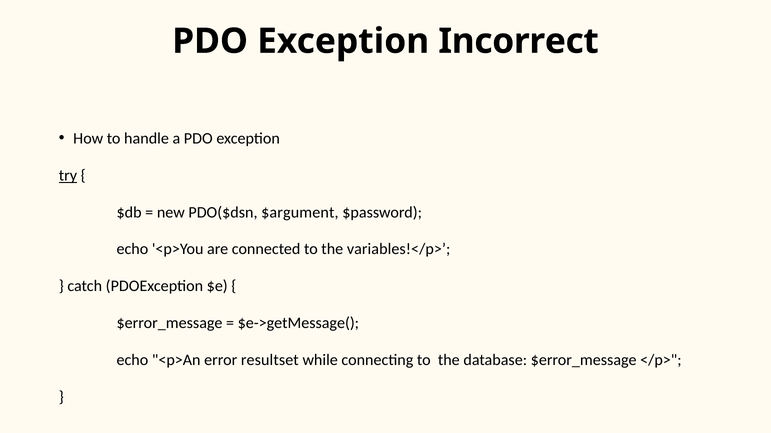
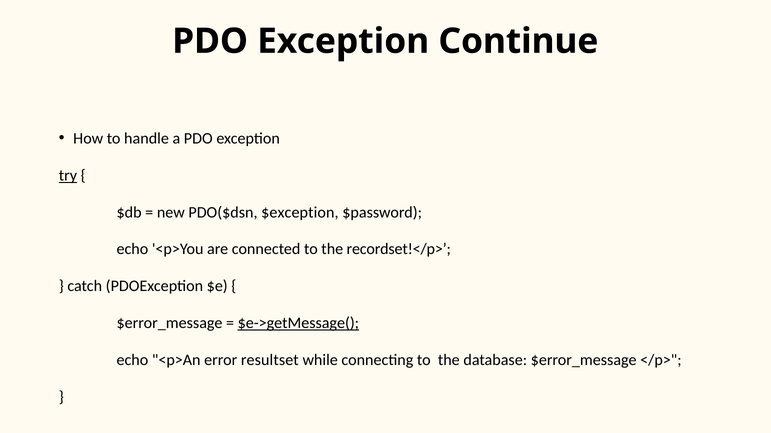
Incorrect: Incorrect -> Continue (518, 41)
$argument: $argument -> $exception (300, 213)
variables!</p>: variables!</p> -> recordset!</p> (399, 250)
$e->getMessage( underline: none -> present (298, 323)
